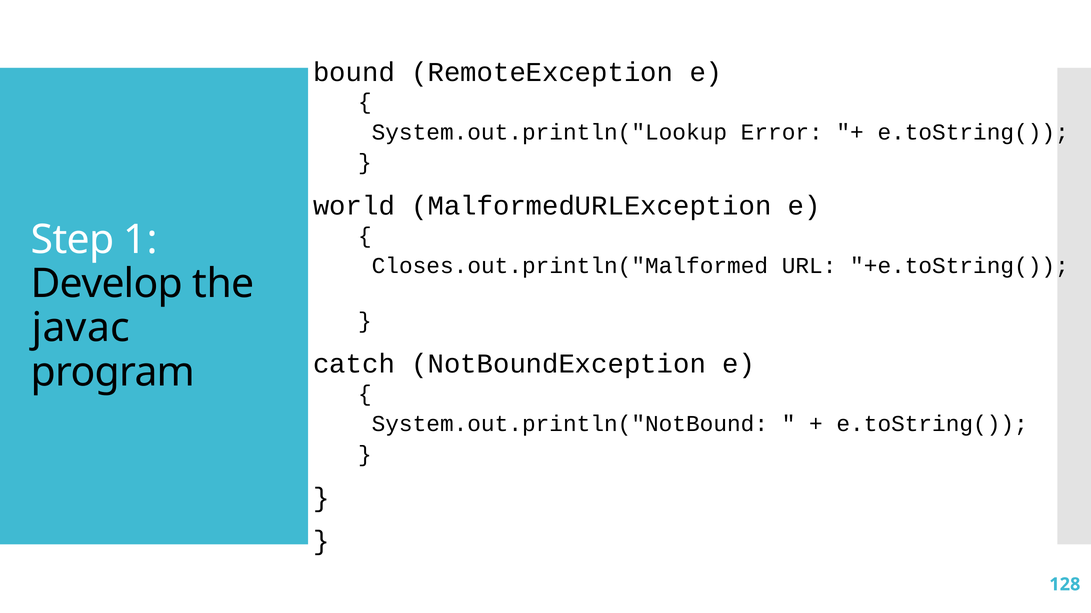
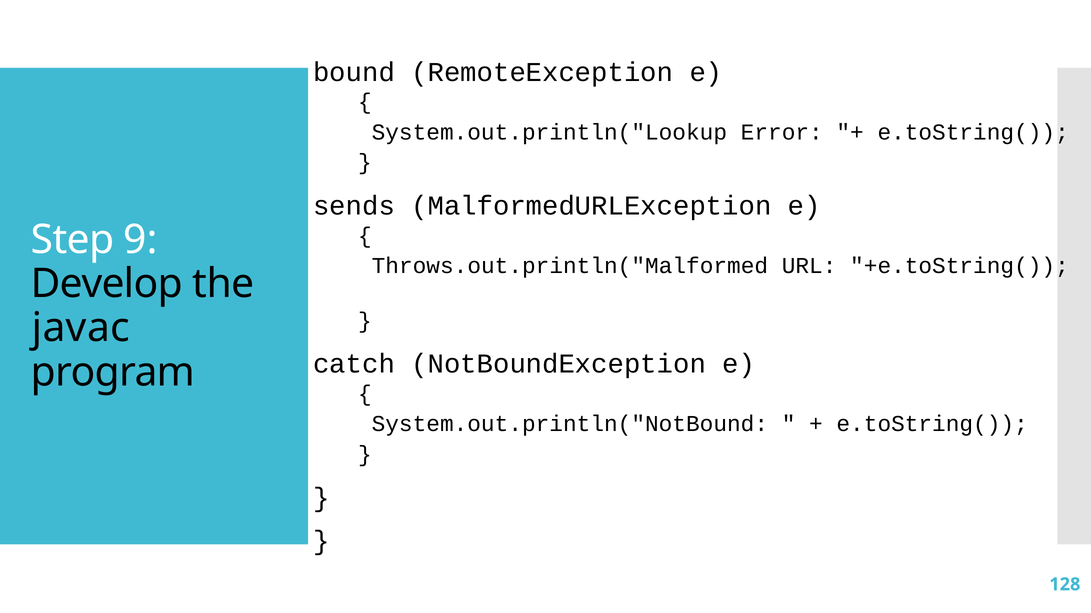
world: world -> sends (354, 206)
1: 1 -> 9 (140, 240)
Closes.out.println("Malformed: Closes.out.println("Malformed -> Throws.out.println("Malformed (570, 266)
